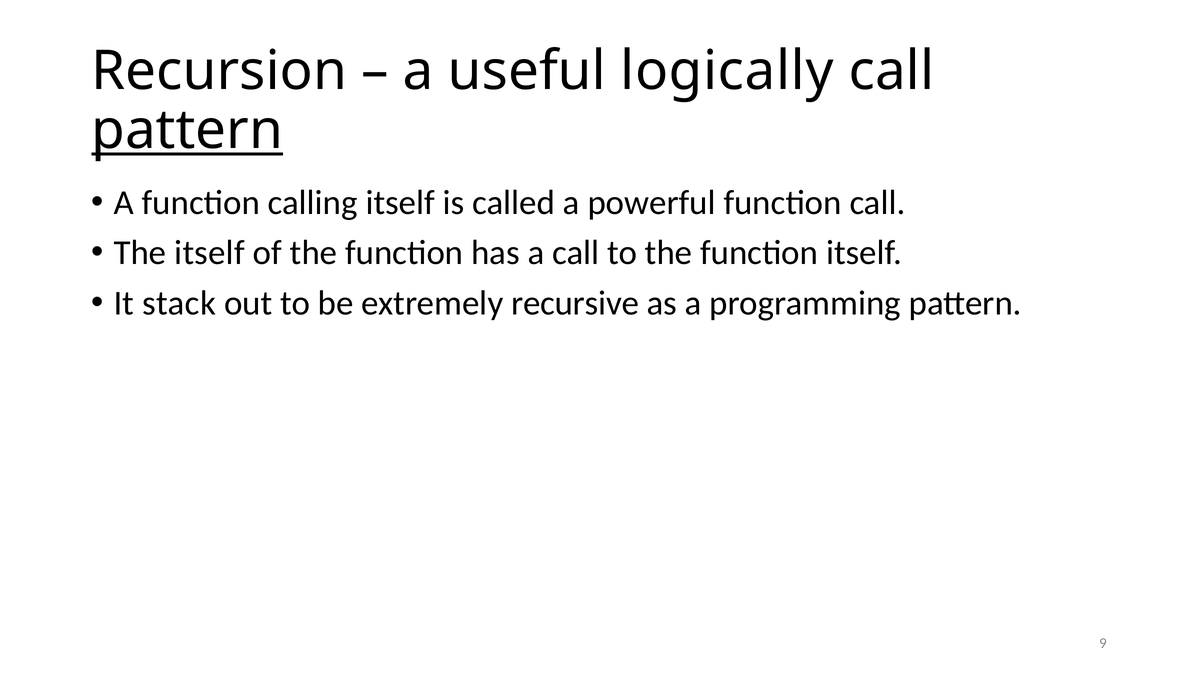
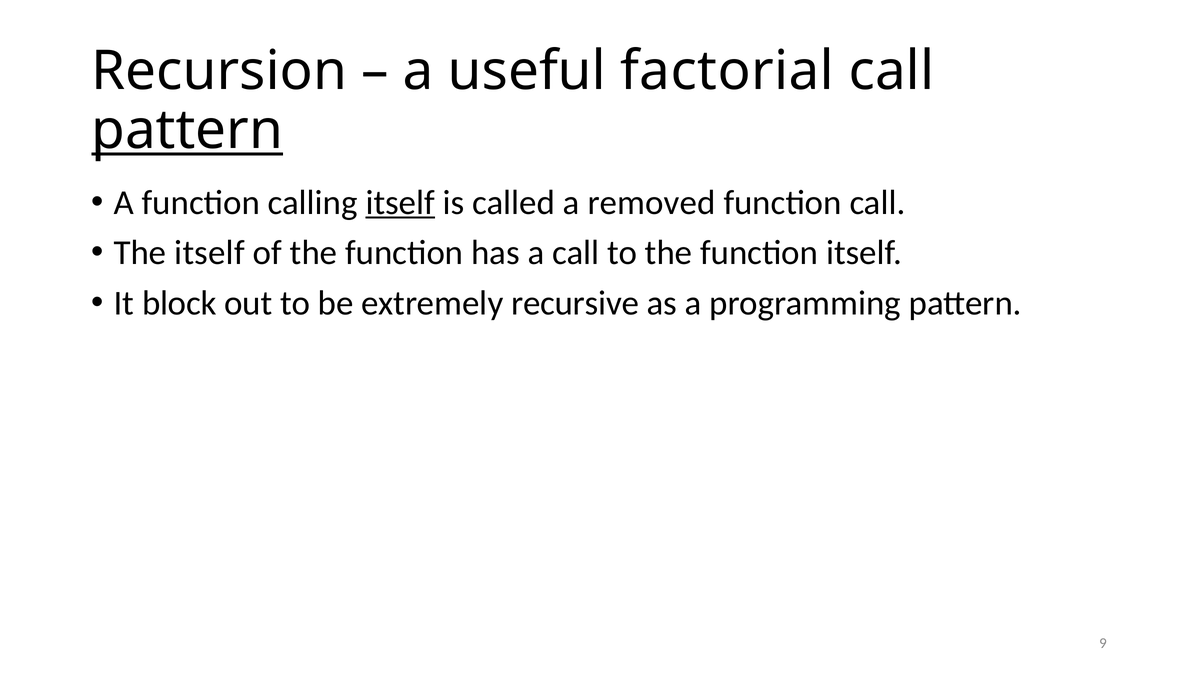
logically: logically -> factorial (727, 71)
itself underline: none -> present (400, 203)
powerful: powerful -> removed (652, 203)
stack: stack -> block (179, 303)
